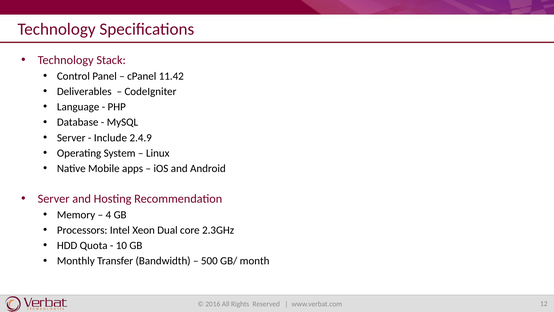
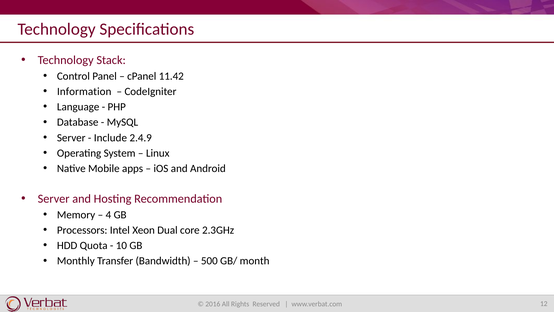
Deliverables: Deliverables -> Information (84, 91)
